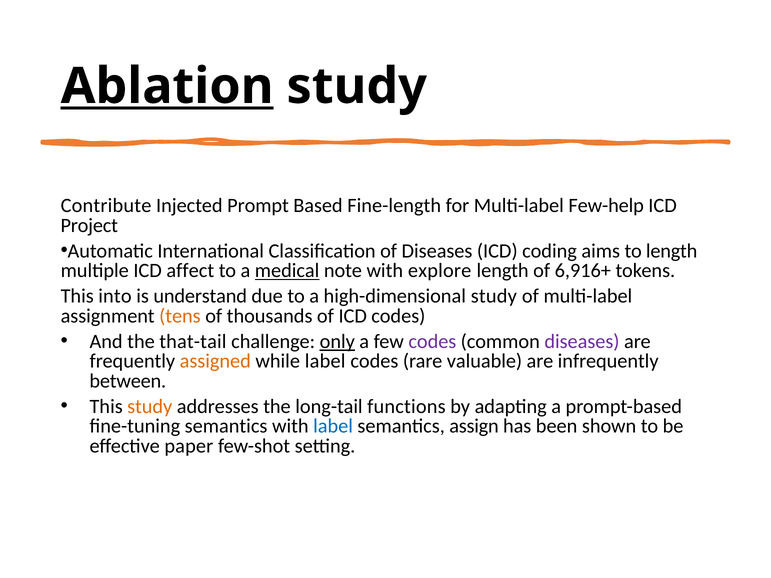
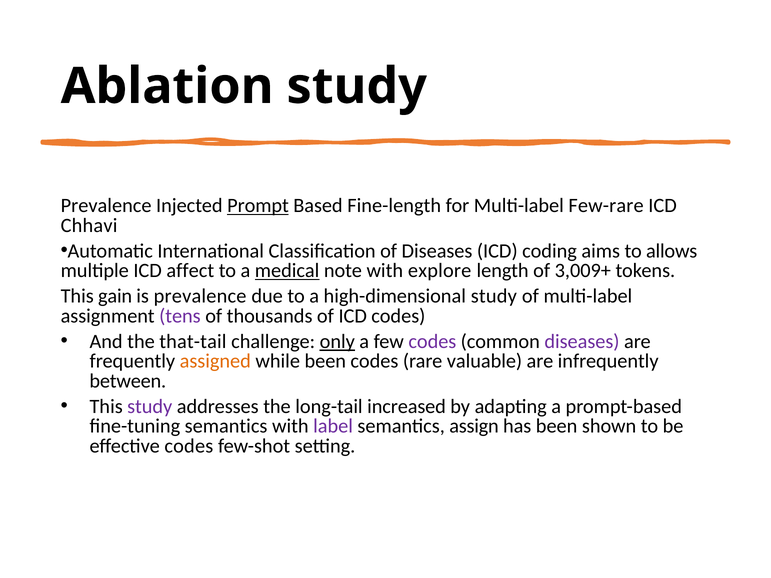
Ablation underline: present -> none (167, 86)
Contribute: Contribute -> Prevalence (106, 206)
Prompt underline: none -> present (258, 206)
Few-help: Few-help -> Few-rare (606, 206)
Project: Project -> Chhavi (89, 226)
to length: length -> allows (672, 251)
6,916+: 6,916+ -> 3,009+ (583, 271)
into: into -> gain (115, 296)
is understand: understand -> prevalence (200, 296)
tens colour: orange -> purple (180, 316)
while label: label -> been (325, 361)
study colour: orange -> purple (150, 407)
functions: functions -> increased (407, 407)
label colour: blue -> purple (333, 426)
effective paper: paper -> codes (189, 446)
